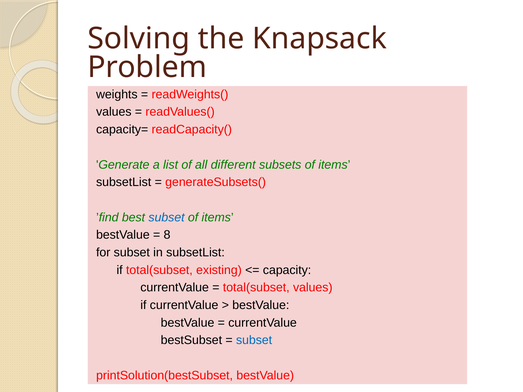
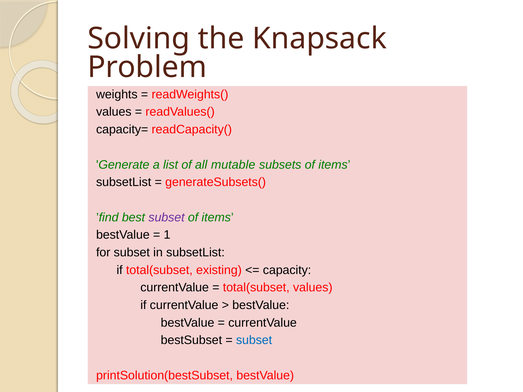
different: different -> mutable (233, 165)
subset colour: blue -> purple (167, 217)
8: 8 -> 1 (167, 235)
